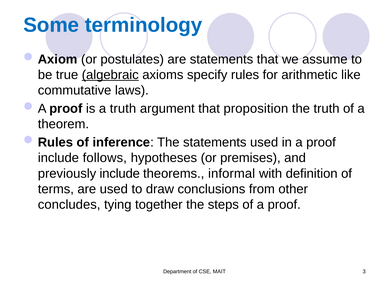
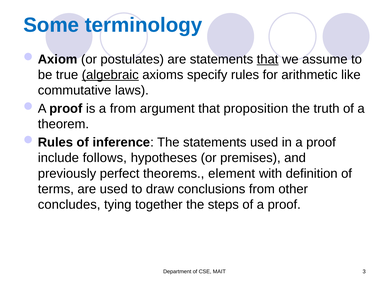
that underline: none -> present (268, 59)
a truth: truth -> from (123, 108)
previously include: include -> perfect (120, 173)
informal: informal -> element (232, 173)
